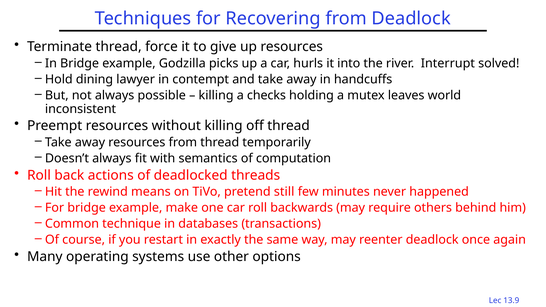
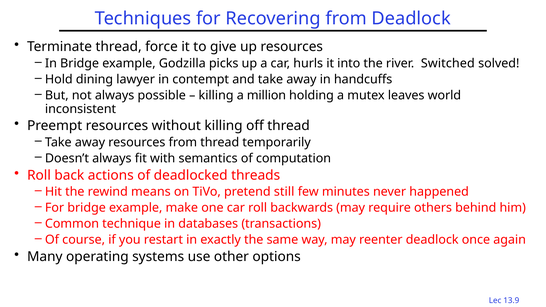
Interrupt: Interrupt -> Switched (448, 63)
checks: checks -> million (266, 95)
